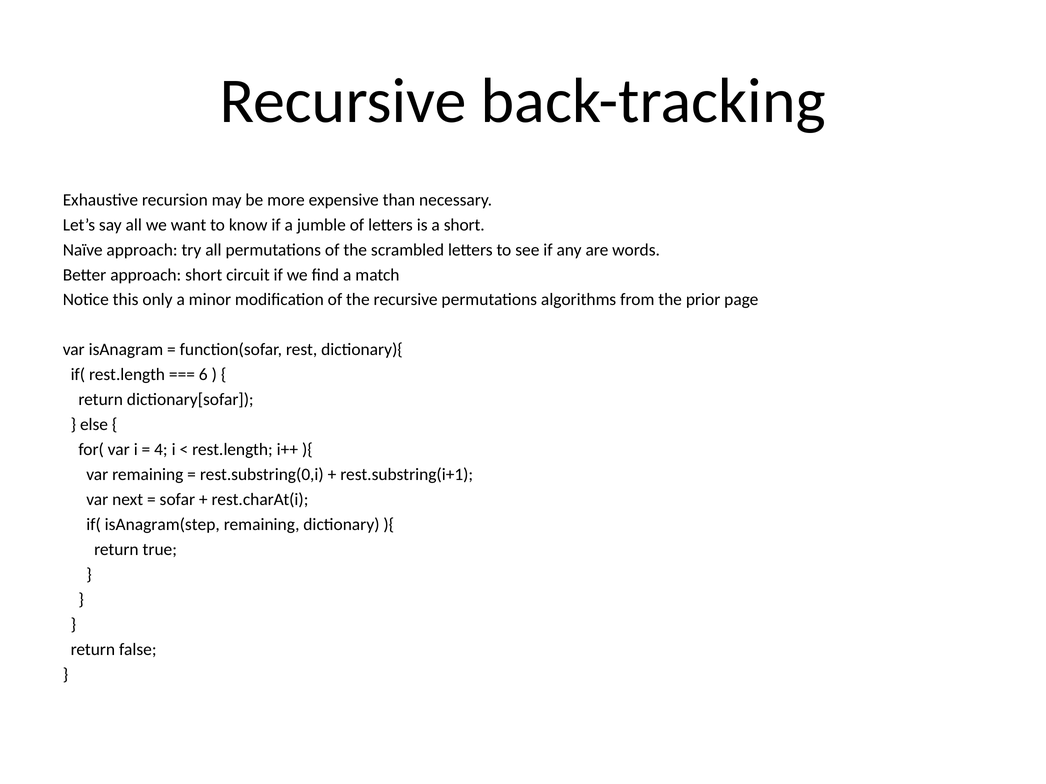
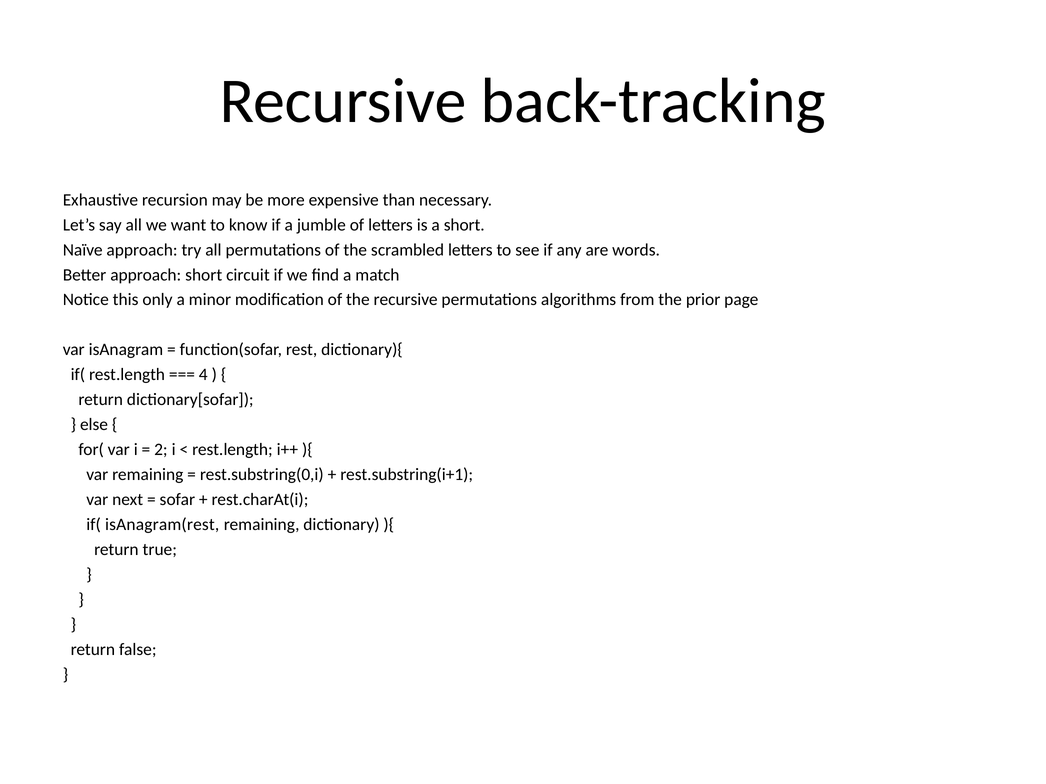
6: 6 -> 4 (203, 375)
4: 4 -> 2 (161, 450)
isAnagram(step: isAnagram(step -> isAnagram(rest (162, 525)
